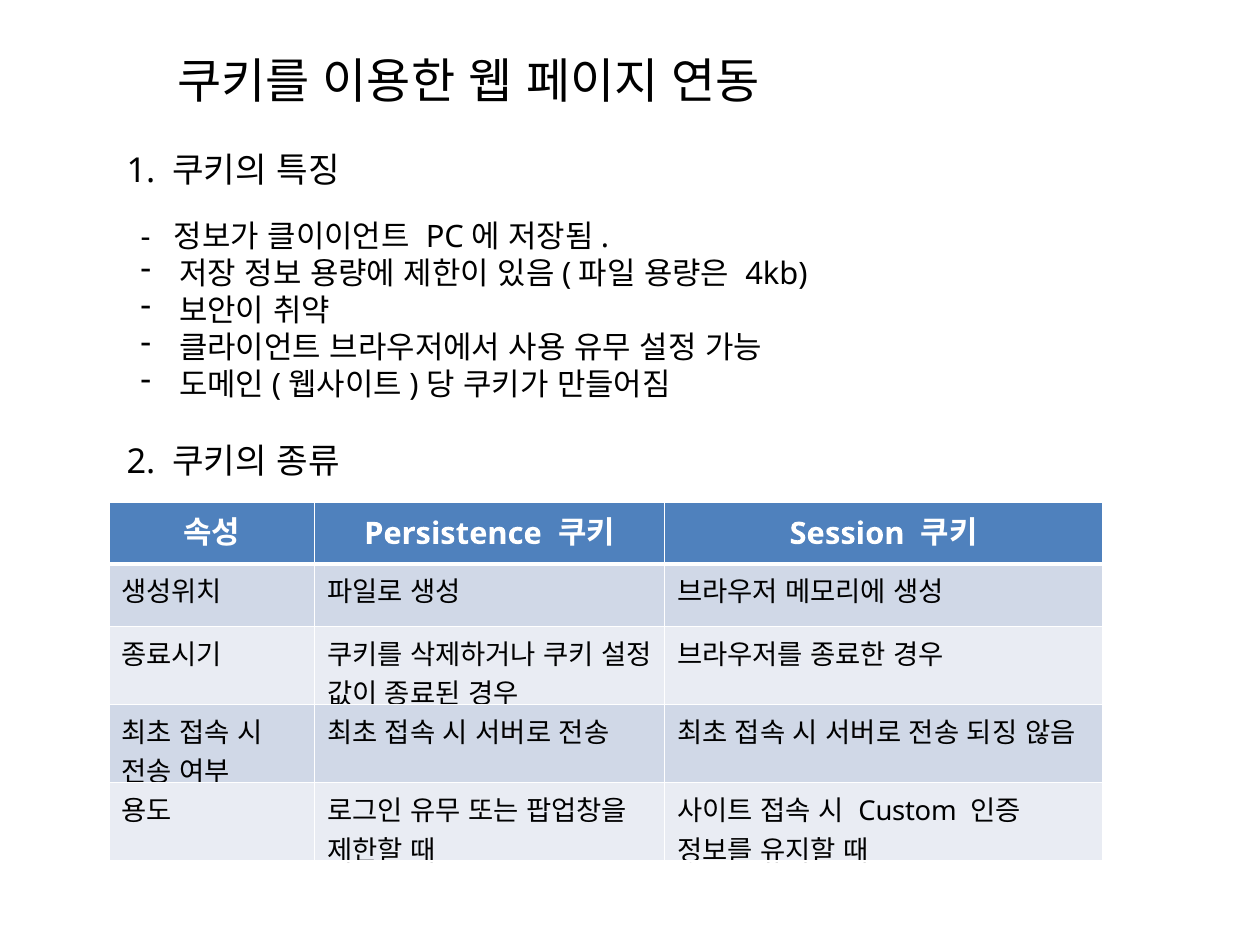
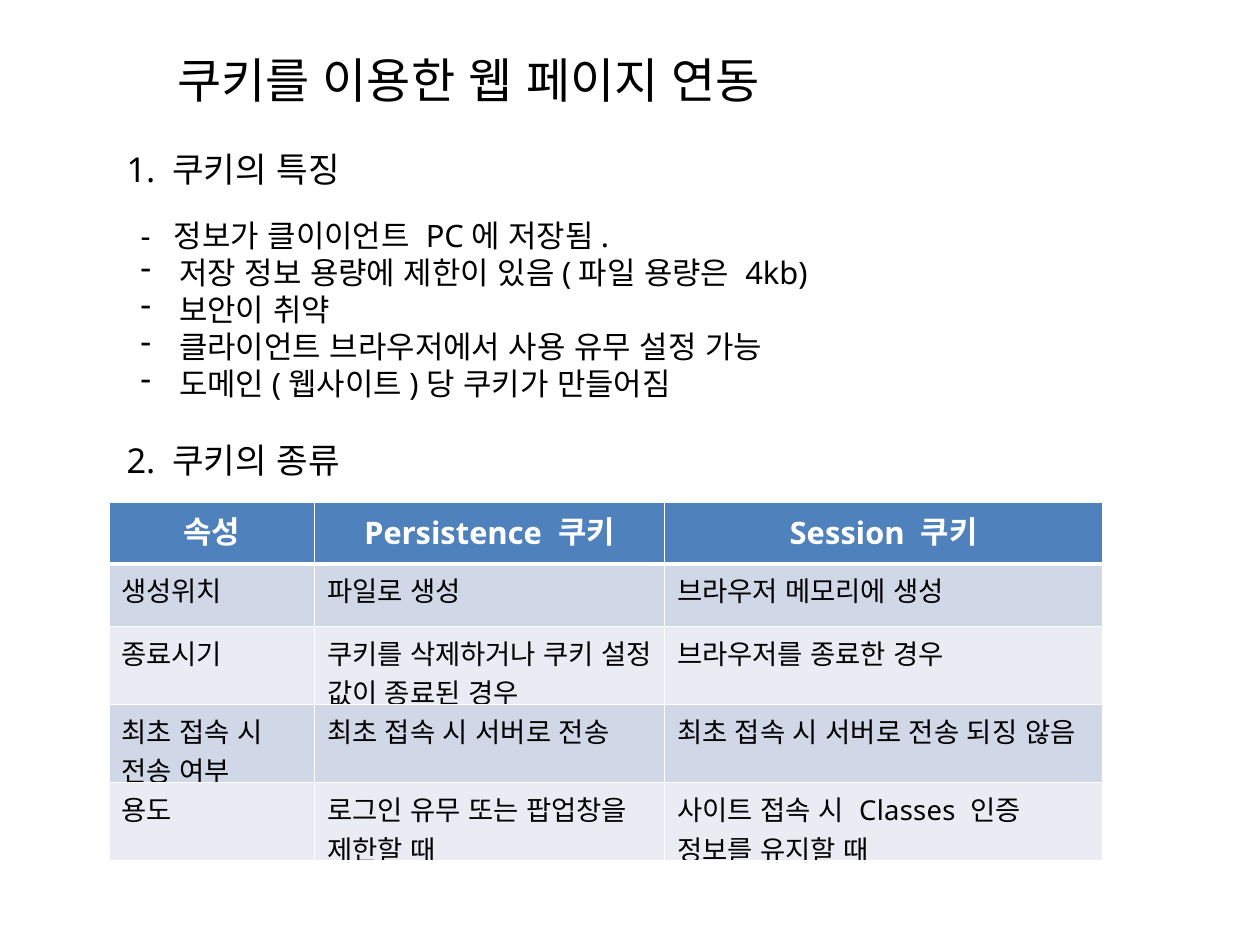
Custom: Custom -> Classes (907, 812)
